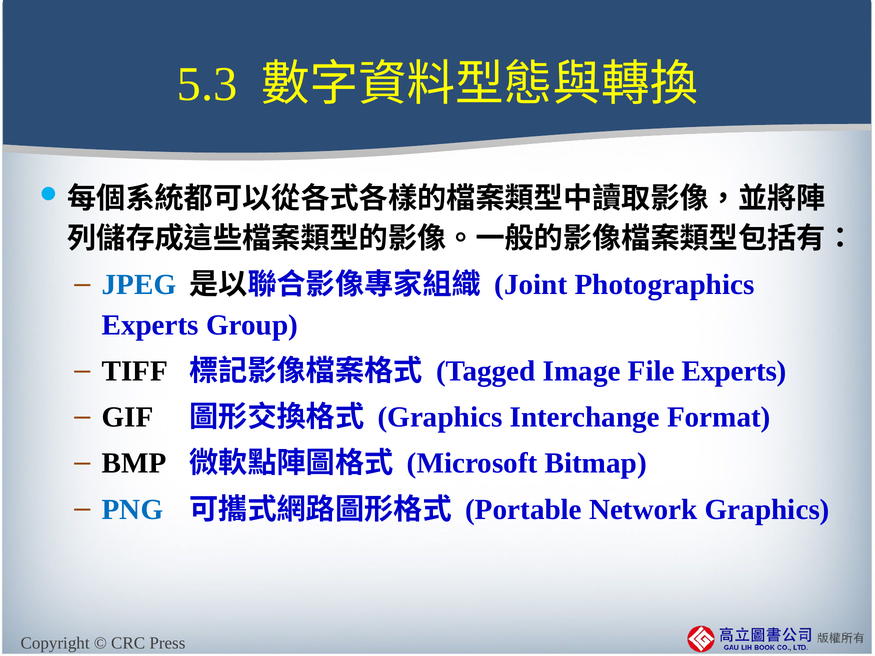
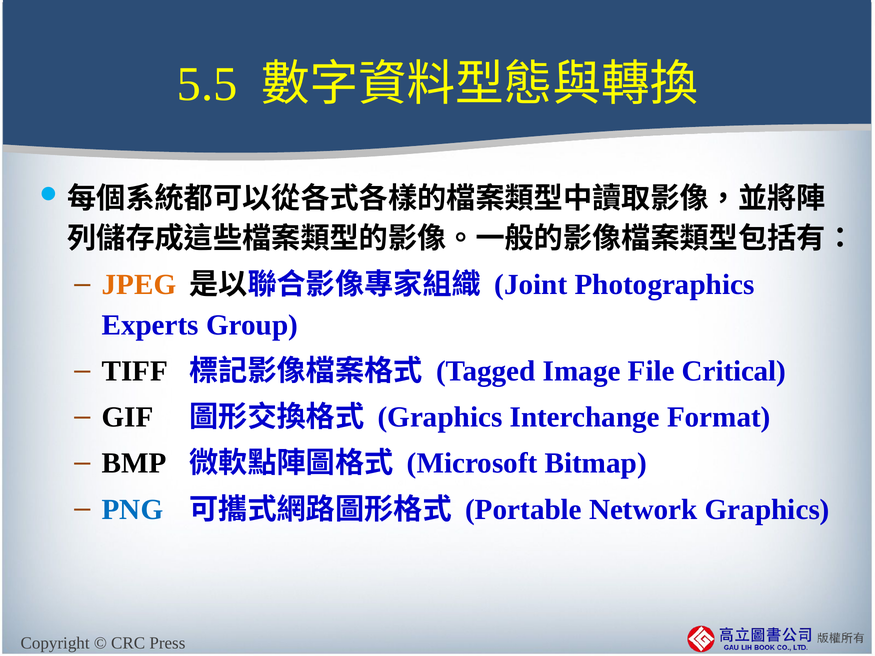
5.3: 5.3 -> 5.5 (207, 84)
JPEG colour: blue -> orange (139, 285)
File Experts: Experts -> Critical (734, 371)
